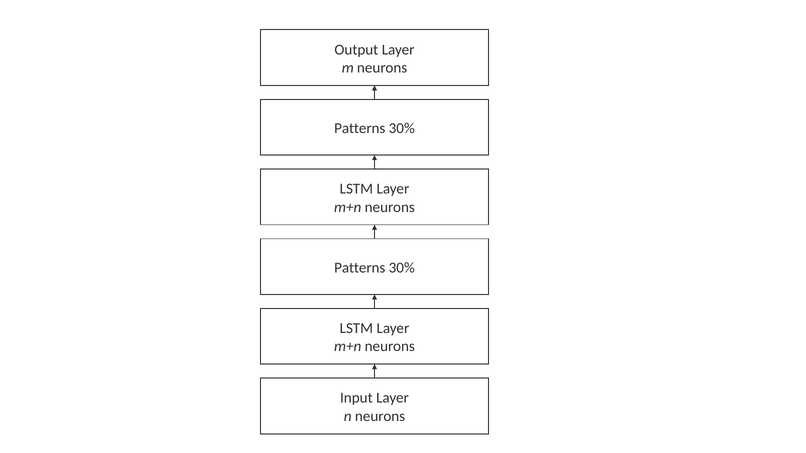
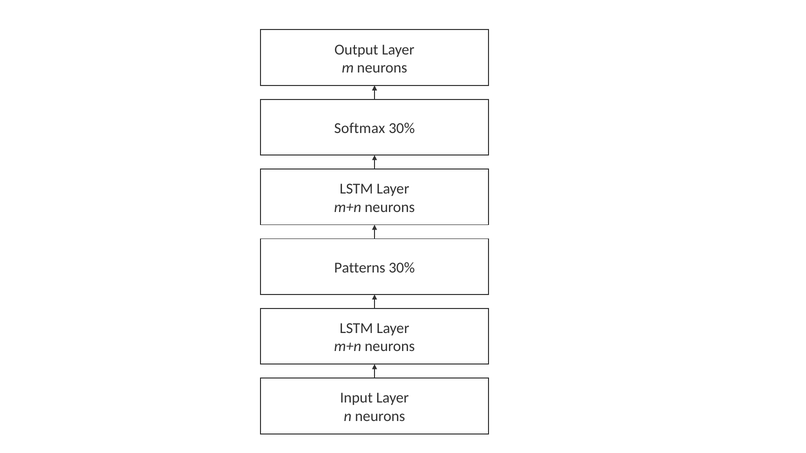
Patterns: Patterns -> Softmax (360, 128)
